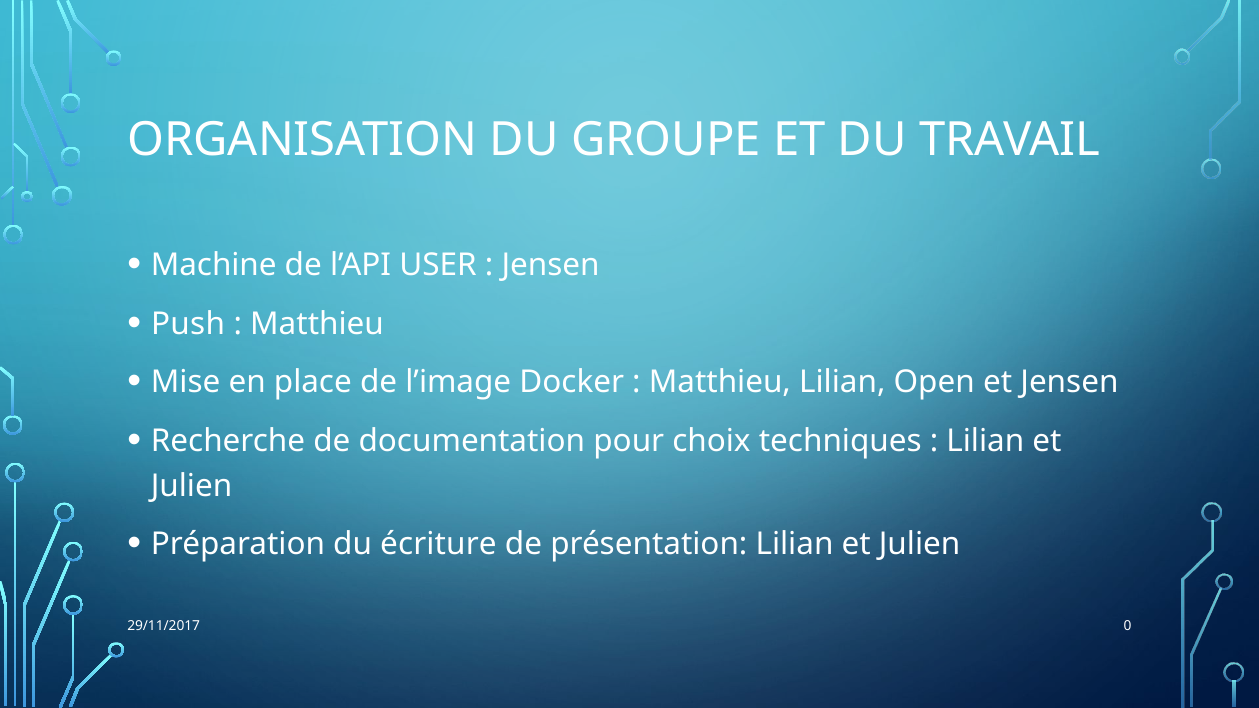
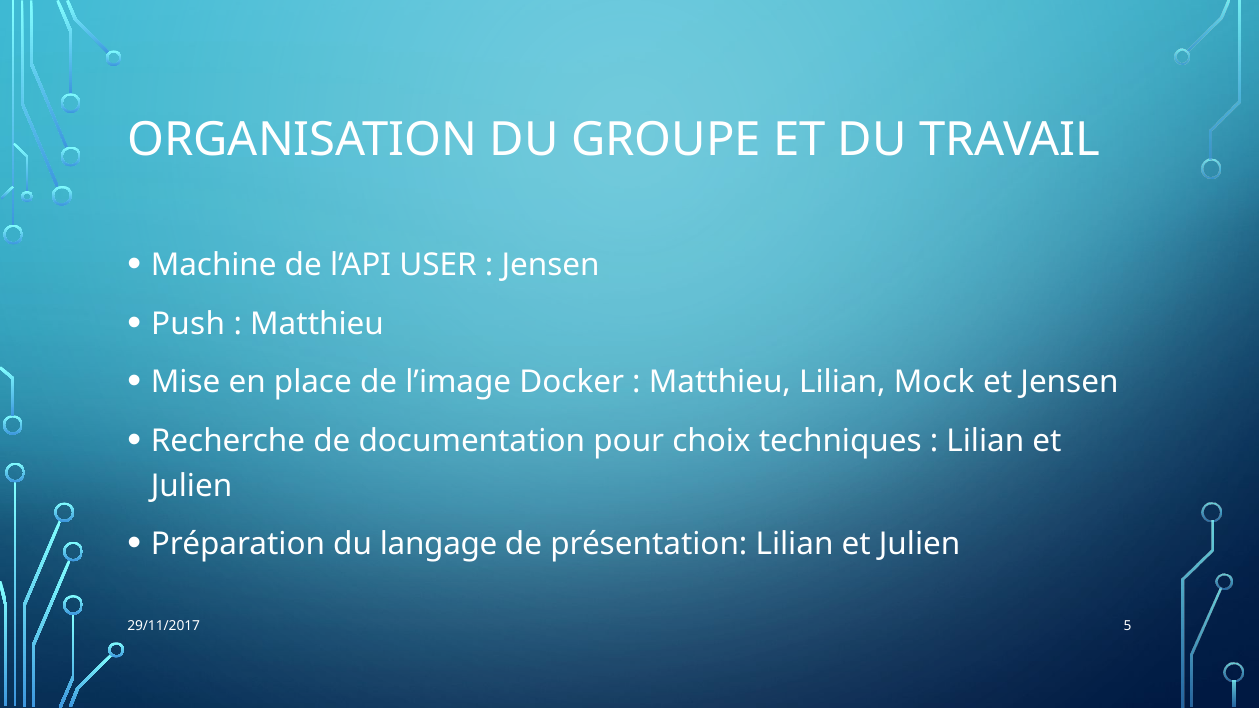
Open: Open -> Mock (934, 383)
écriture: écriture -> langage (439, 545)
0: 0 -> 5 (1128, 626)
